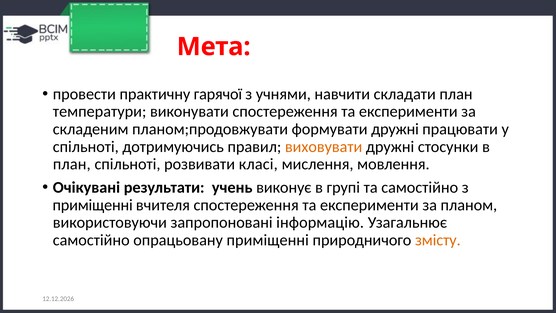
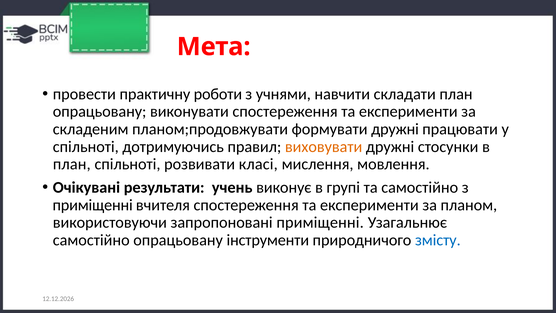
гарячої: гарячої -> роботи (218, 94)
температури: температури -> опрацьовану (100, 112)
запропоновані інформацію: інформацію -> приміщенні (320, 222)
опрацьовану приміщенні: приміщенні -> інструменти (268, 240)
змісту colour: orange -> blue (438, 240)
